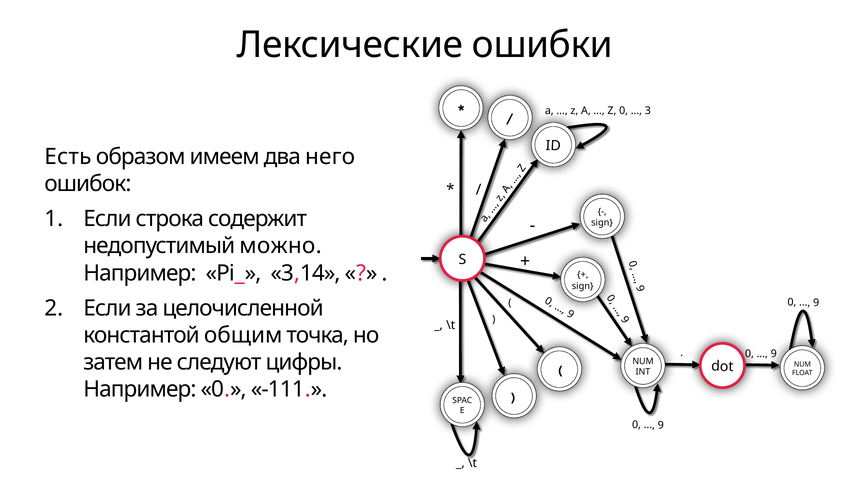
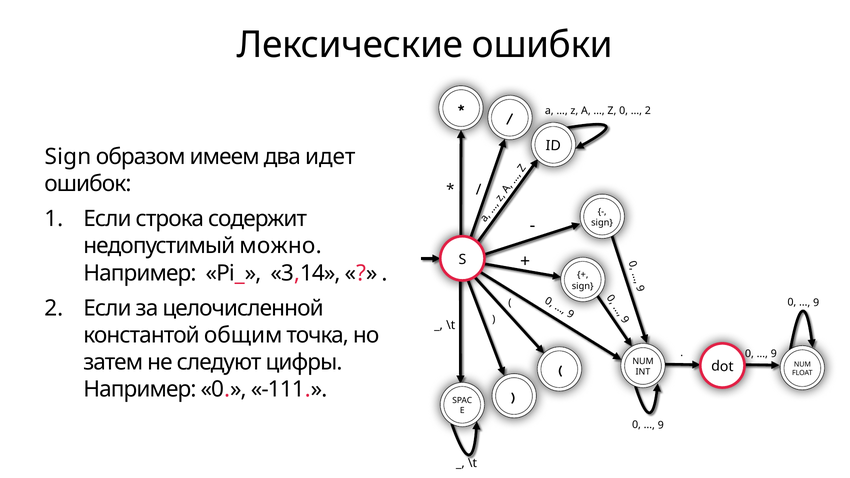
3: 3 -> 2 (648, 111)
Есть: Есть -> Sign (68, 157)
него: него -> идет (330, 157)
